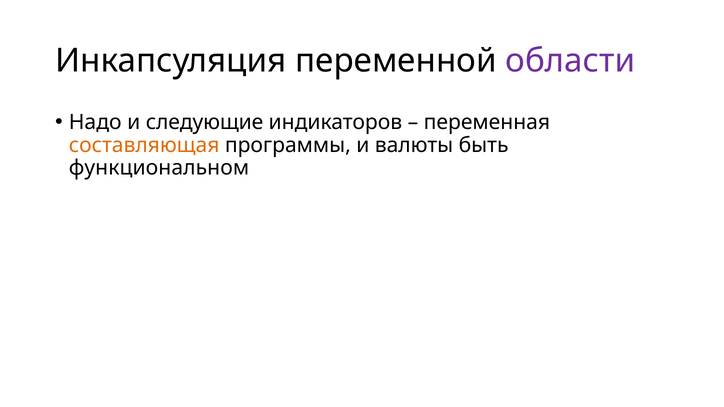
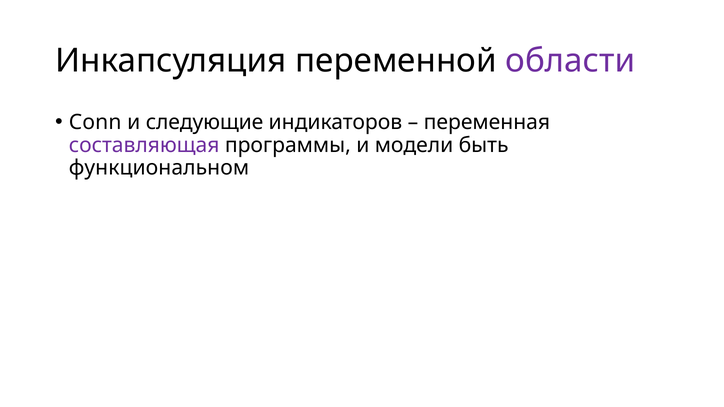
Надо: Надо -> Conn (95, 122)
составляющая colour: orange -> purple (144, 145)
валюты: валюты -> модели (414, 145)
